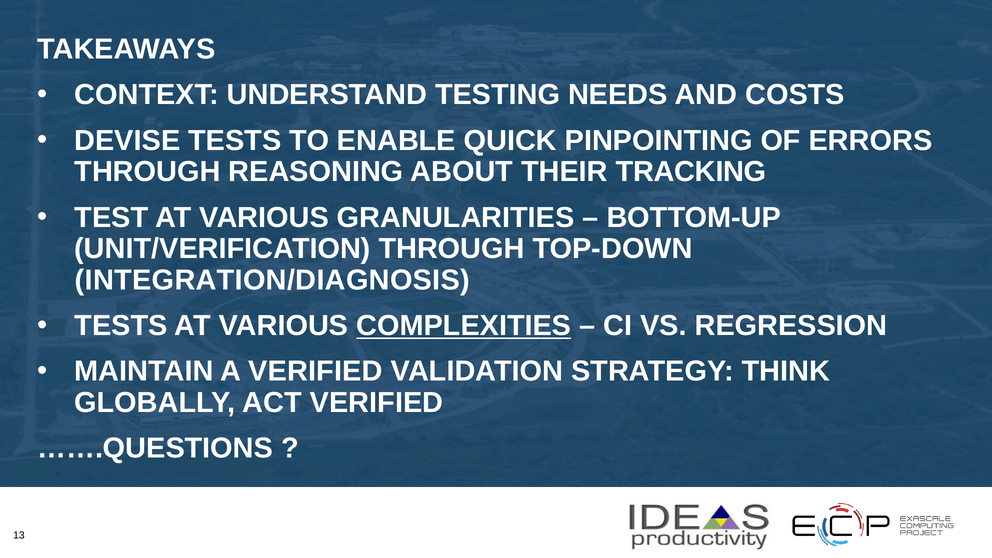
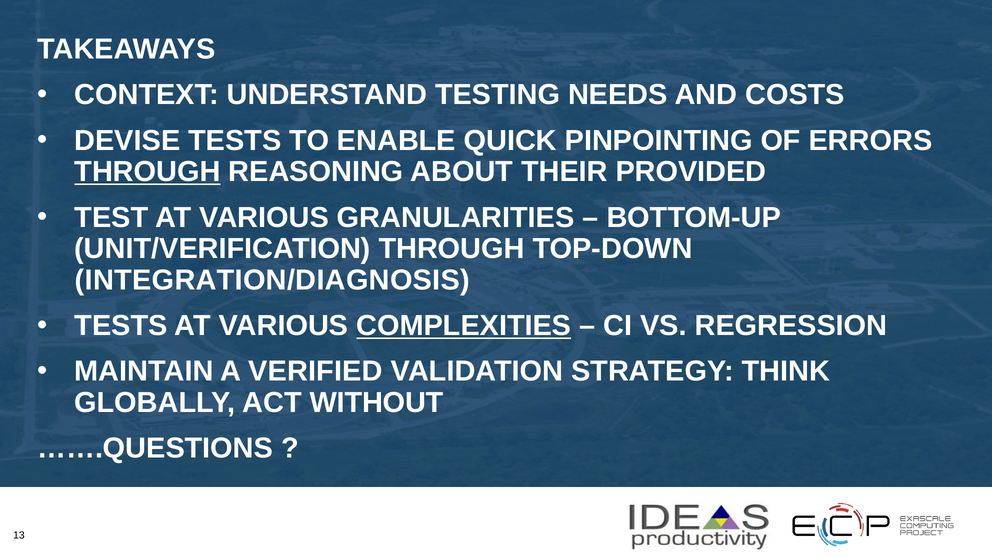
THROUGH underline: none -> present (147, 172)
TRACKING: TRACKING -> PROVIDED (691, 172)
ACT VERIFIED: VERIFIED -> WITHOUT (377, 403)
